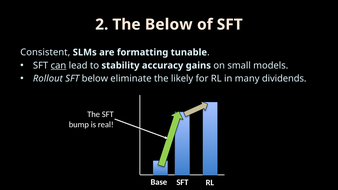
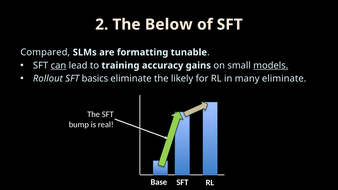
Consistent: Consistent -> Compared (45, 52)
stability: stability -> training (120, 65)
models underline: none -> present (271, 65)
SFT below: below -> basics (95, 79)
many dividends: dividends -> eliminate (284, 79)
